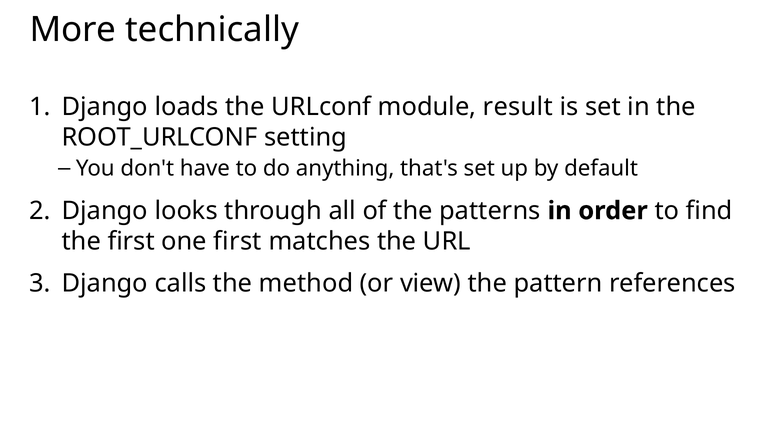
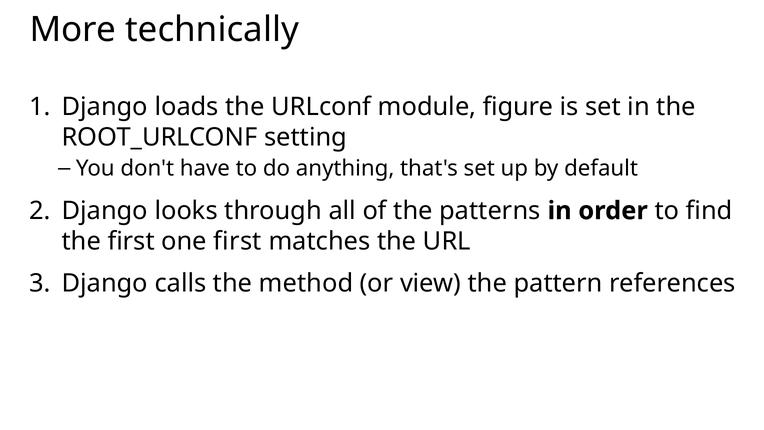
result: result -> figure (518, 107)
